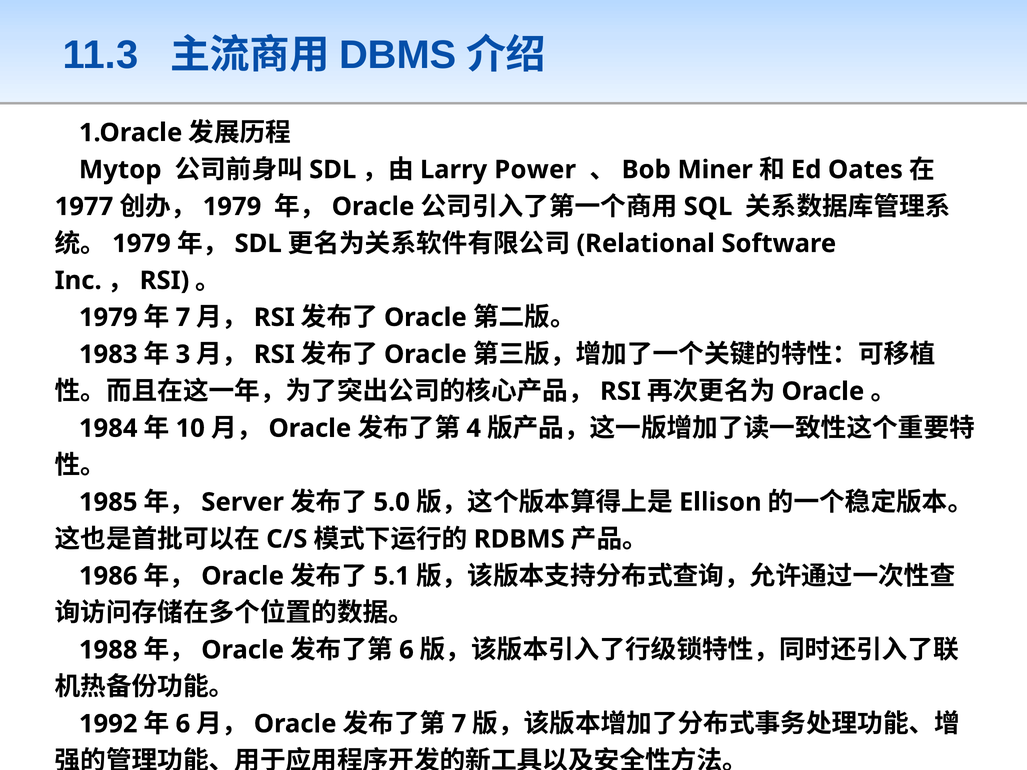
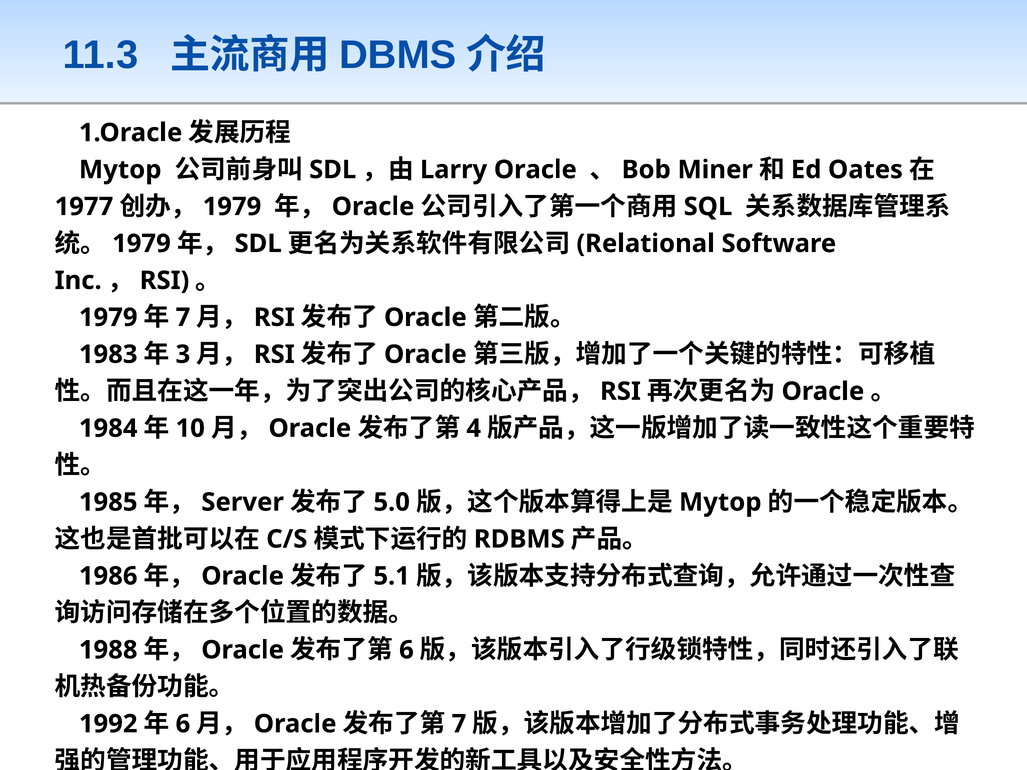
Power: Power -> Oracle (535, 170)
Ellison: Ellison -> Mytop (720, 502)
